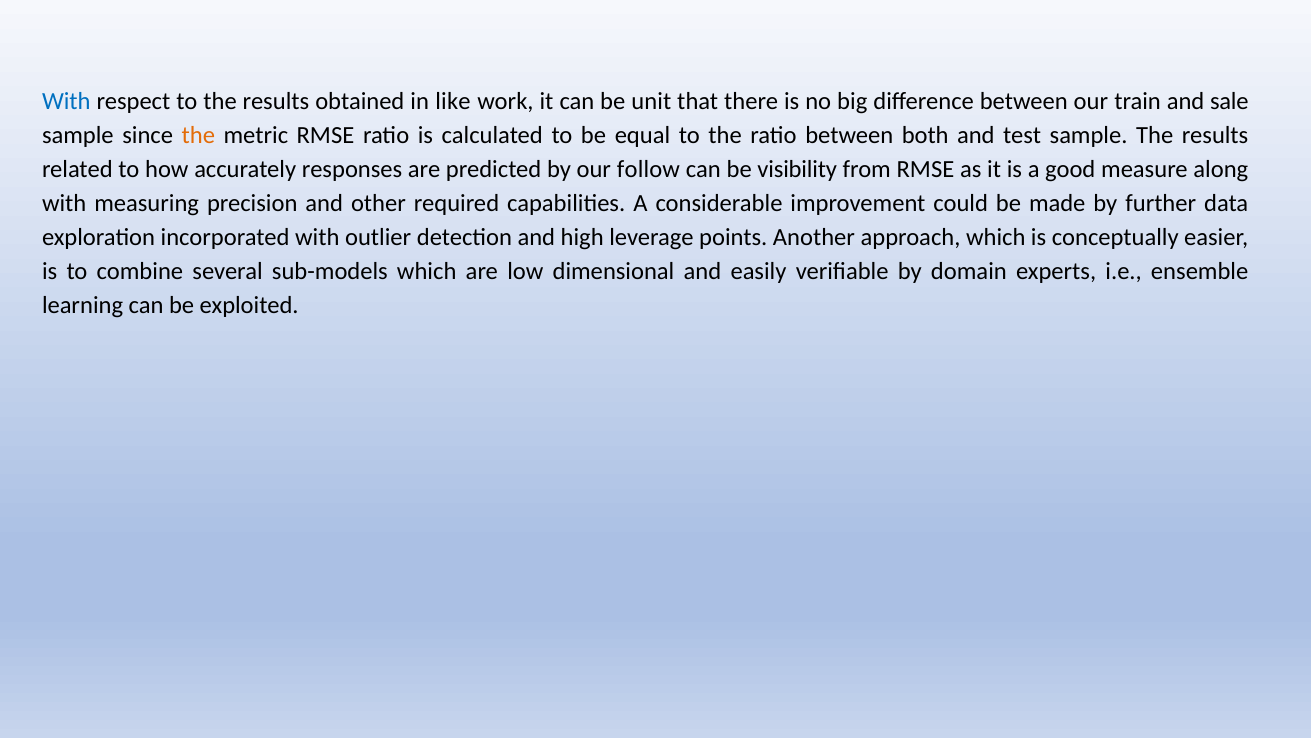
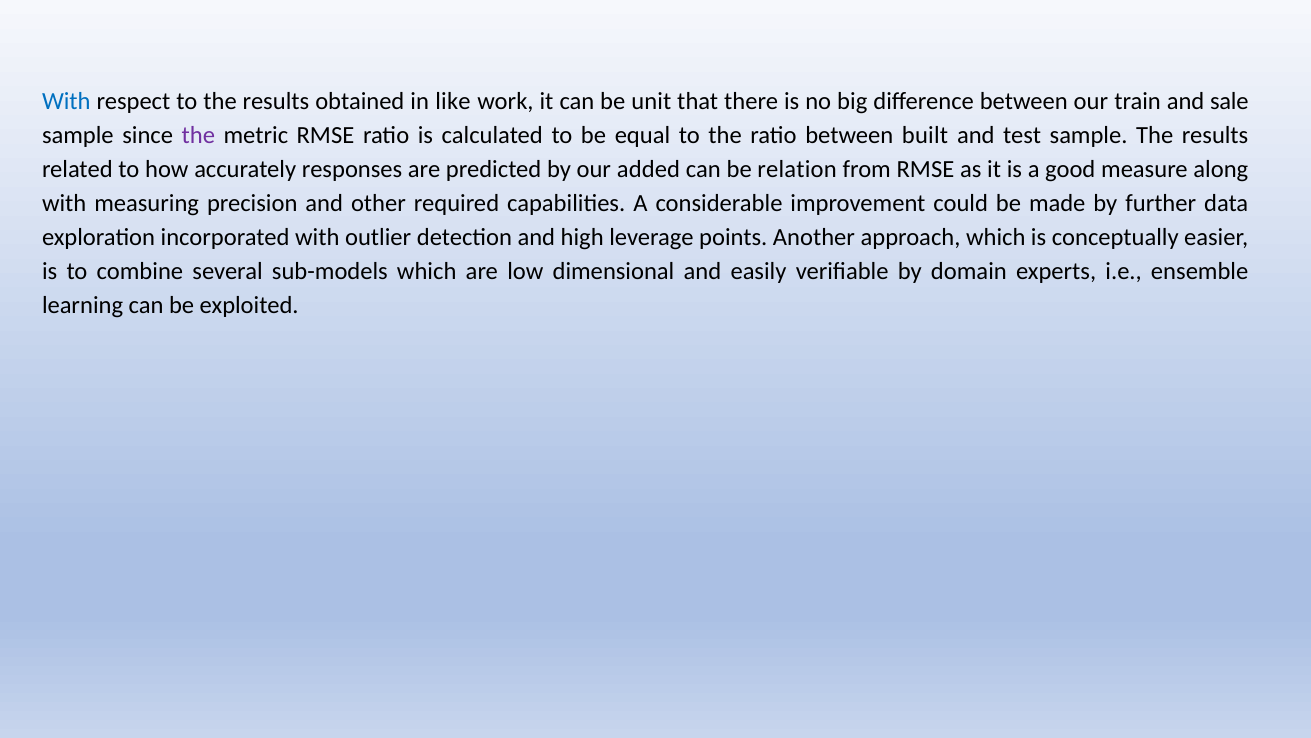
the colour: orange -> purple (198, 135)
both: both -> built (925, 135)
follow: follow -> added (649, 169)
visibility: visibility -> relation (797, 169)
